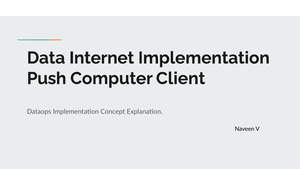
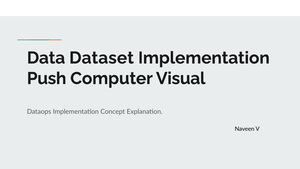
Internet: Internet -> Dataset (102, 58)
Client: Client -> Visual (181, 78)
